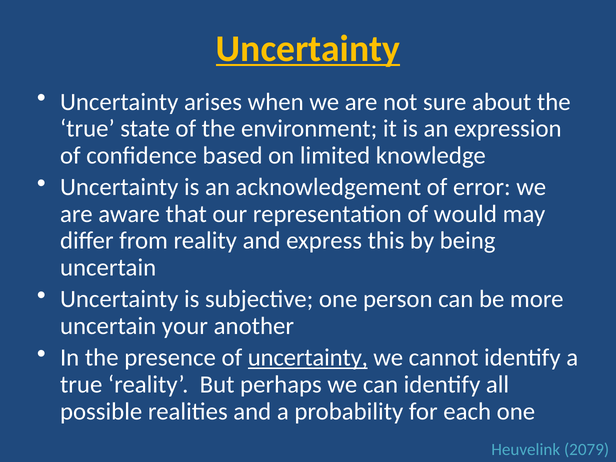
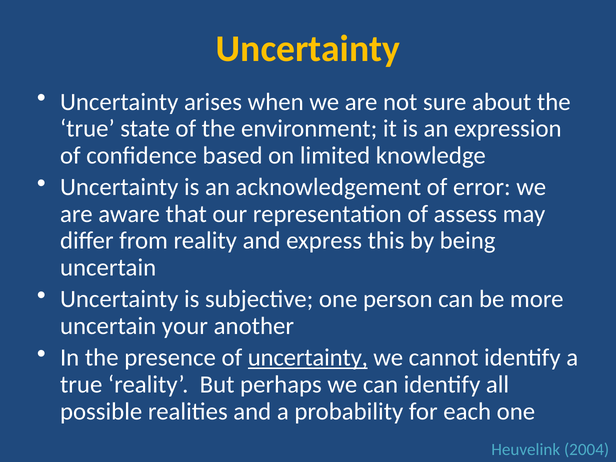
Uncertainty underline: present -> none (308, 49)
would: would -> assess (465, 214)
2079: 2079 -> 2004 (587, 450)
